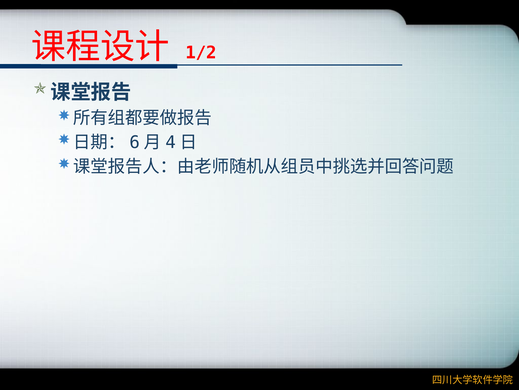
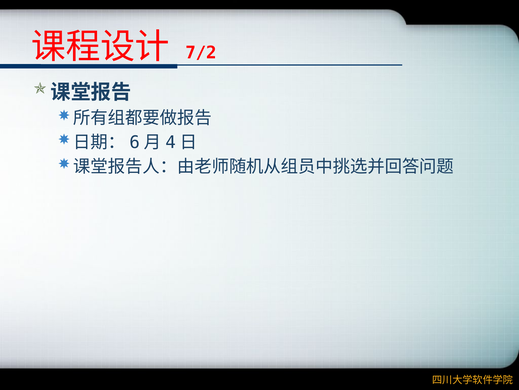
1/2: 1/2 -> 7/2 (201, 53)
